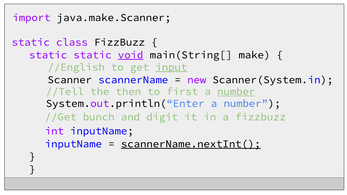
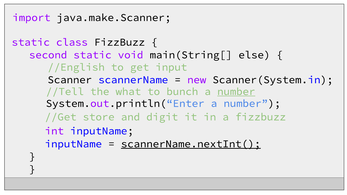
static: static -> second (48, 55)
void underline: present -> none (131, 55)
make: make -> else (254, 55)
input underline: present -> none (171, 67)
then: then -> what (128, 92)
first: first -> bunch (182, 92)
bunch: bunch -> store (99, 117)
